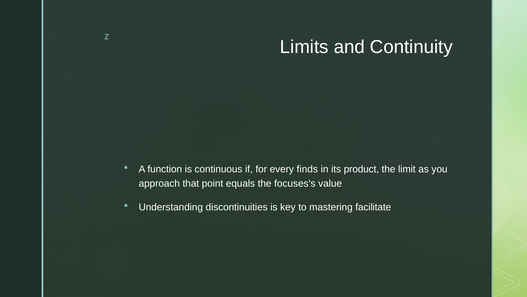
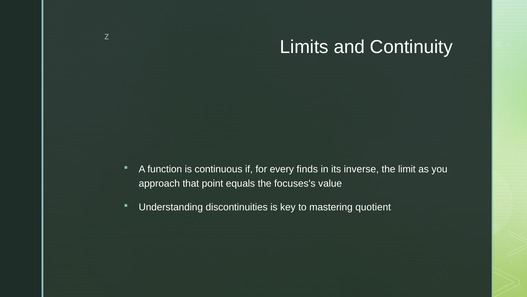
product: product -> inverse (361, 169)
facilitate: facilitate -> quotient (373, 207)
